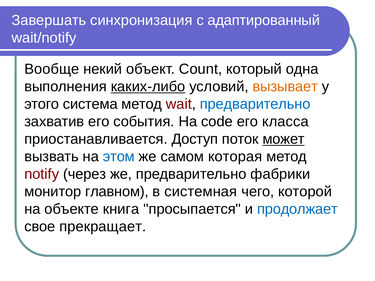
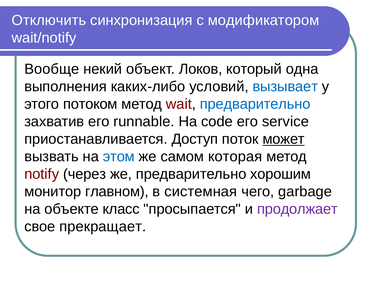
Завершать: Завершать -> Отключить (49, 20)
адаптированный: адаптированный -> модификатором (264, 20)
Count: Count -> Локов (201, 69)
каких-либо underline: present -> none (148, 87)
вызывает colour: orange -> blue (285, 87)
система: система -> потоком (90, 104)
события: события -> runnable (144, 122)
класса: класса -> service (285, 122)
фабрики: фабрики -> хорошим (281, 174)
которой: которой -> garbage (305, 192)
книга: книга -> класс (121, 209)
продолжает colour: blue -> purple (297, 209)
